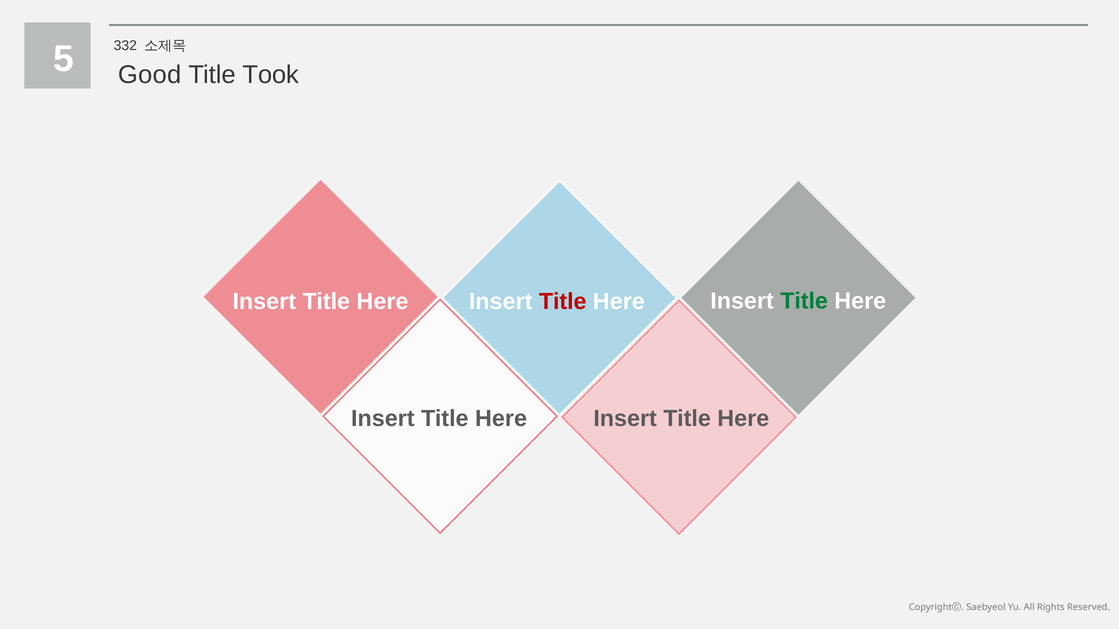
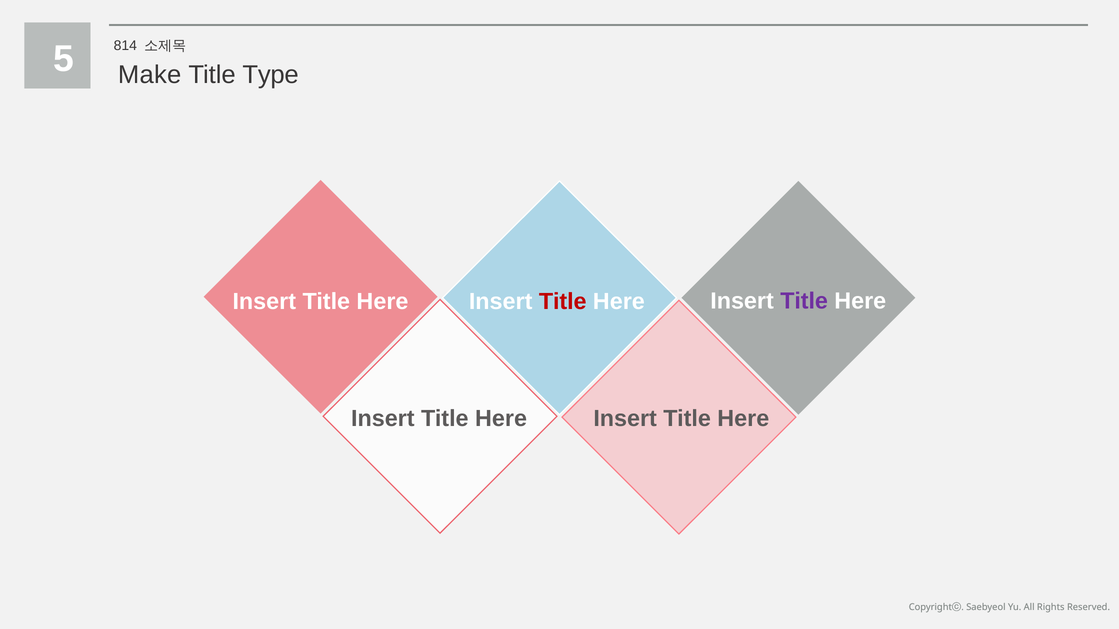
332: 332 -> 814 (125, 46)
Good: Good -> Make (150, 75)
Took: Took -> Type (271, 75)
Title colour: green -> purple (804, 301)
